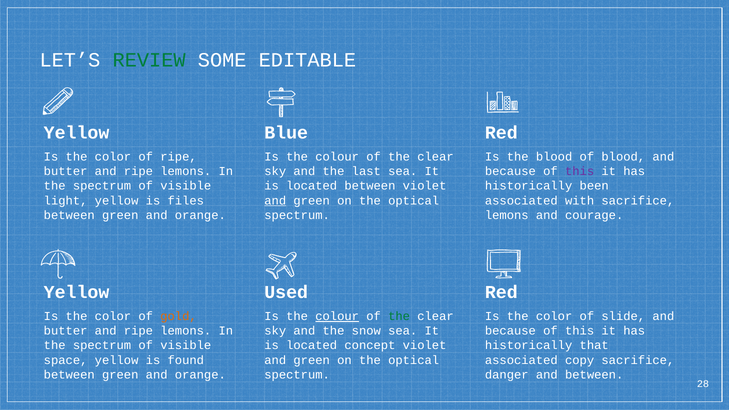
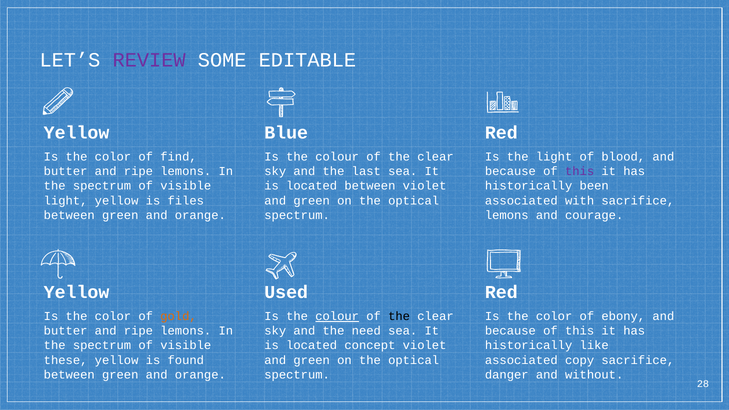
REVIEW colour: green -> purple (149, 60)
of ripe: ripe -> find (179, 157)
the blood: blood -> light (554, 157)
and underline: present -> none (275, 201)
the colour: green -> black (399, 316)
slide: slide -> ebony (623, 316)
snow: snow -> need (366, 331)
that: that -> like (594, 346)
space: space -> these (66, 360)
and between: between -> without (594, 375)
